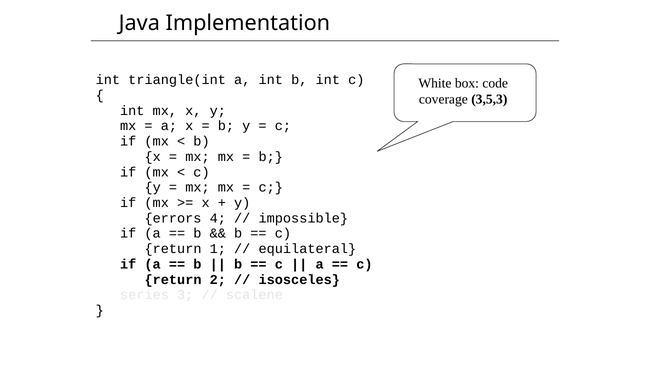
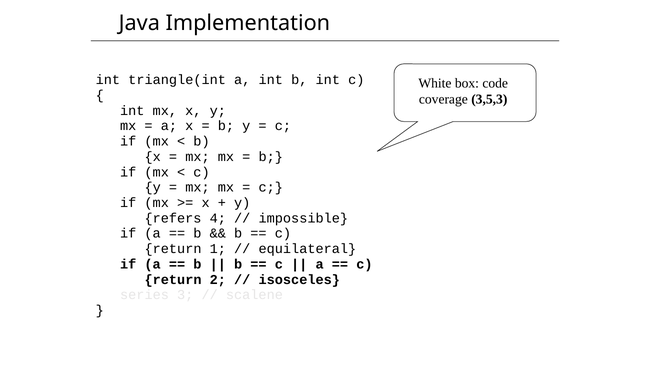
errors: errors -> refers (173, 218)
